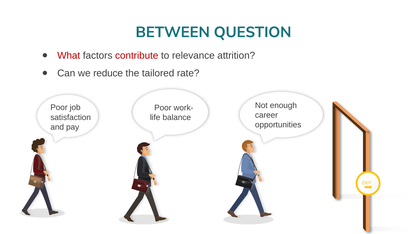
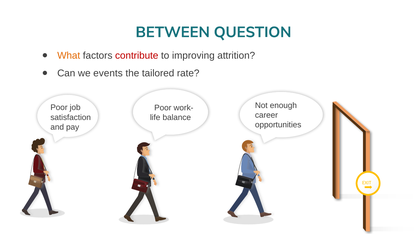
What colour: red -> orange (69, 55)
relevance: relevance -> improving (193, 55)
reduce: reduce -> events (108, 73)
